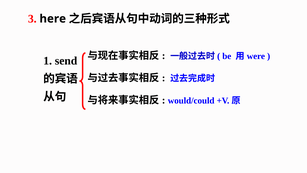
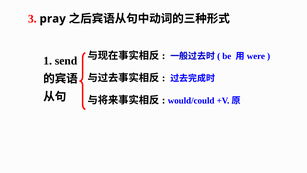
here: here -> pray (53, 19)
